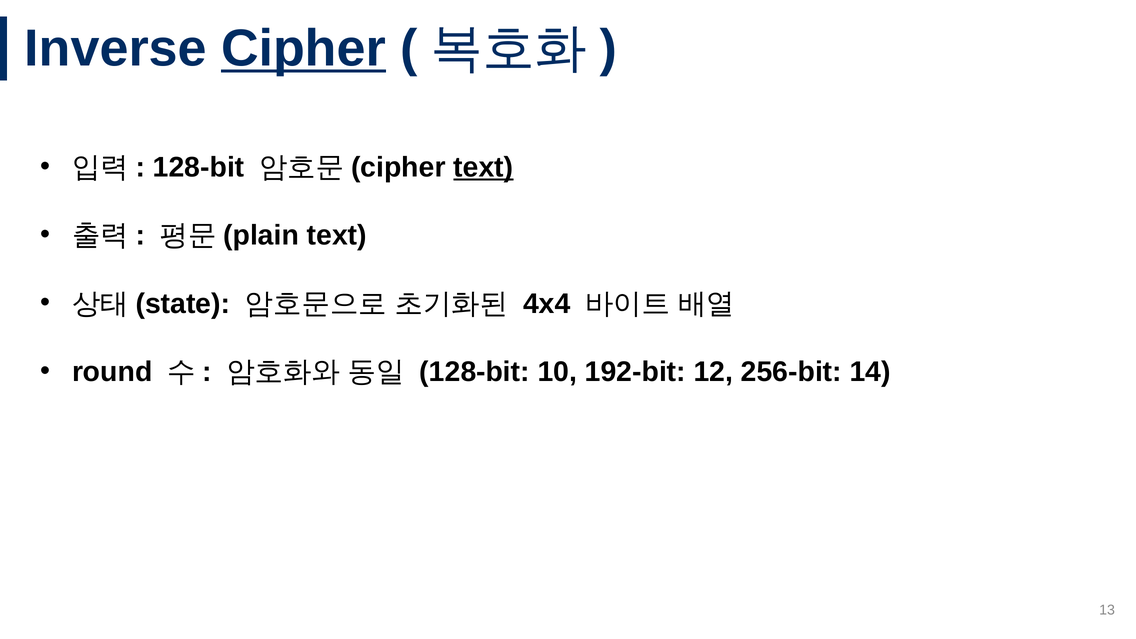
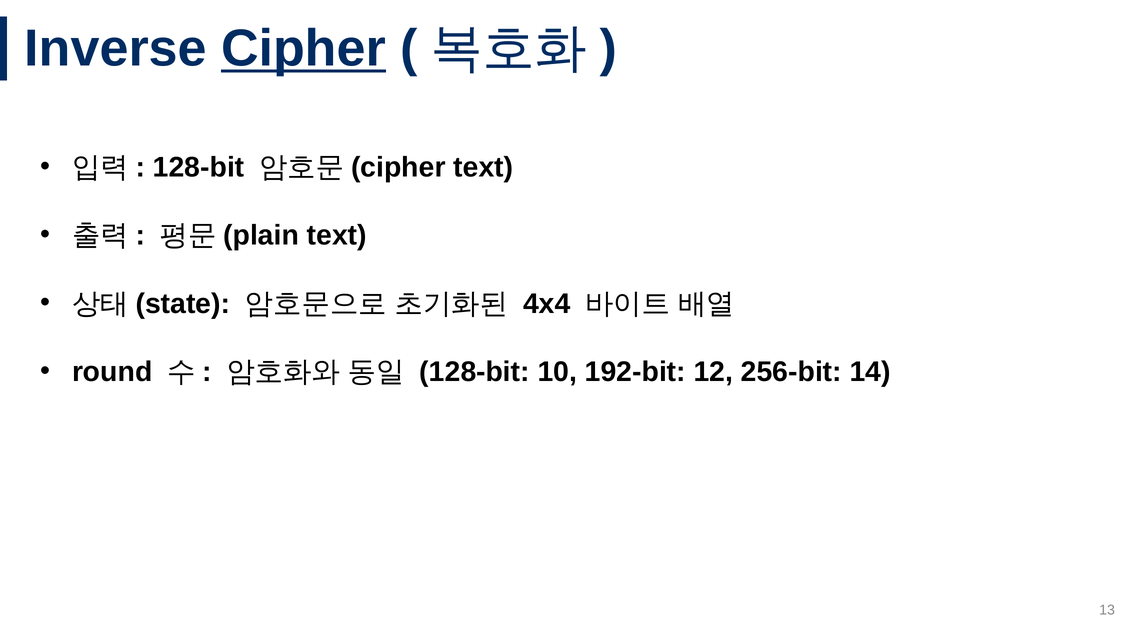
text underline: present -> none (483, 167)
